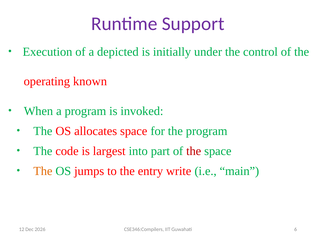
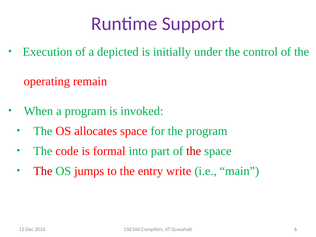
known: known -> remain (90, 81)
largest: largest -> formal (109, 151)
The colour: orange -> red (43, 171)
